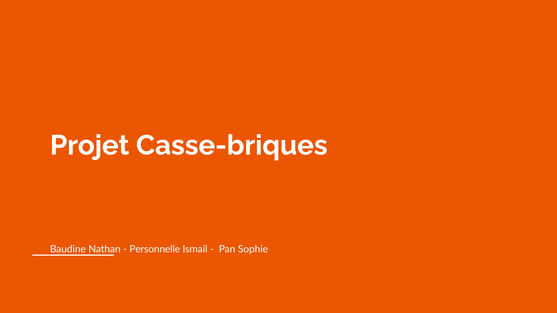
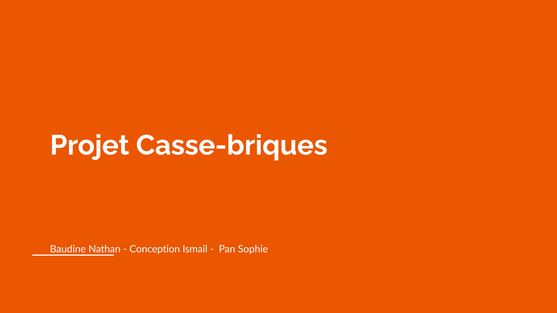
Personnelle: Personnelle -> Conception (155, 249)
